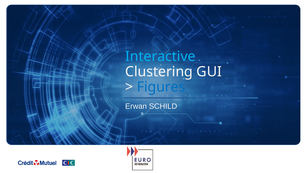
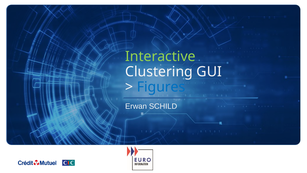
Interactive colour: light blue -> light green (160, 56)
